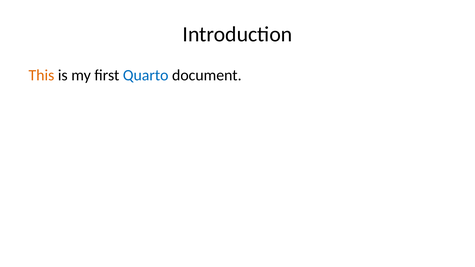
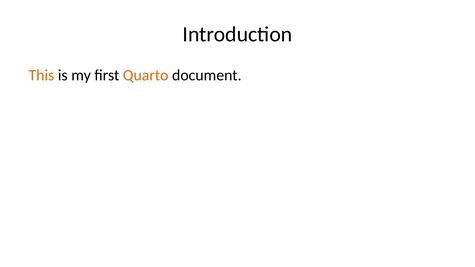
Quarto colour: blue -> orange (146, 75)
